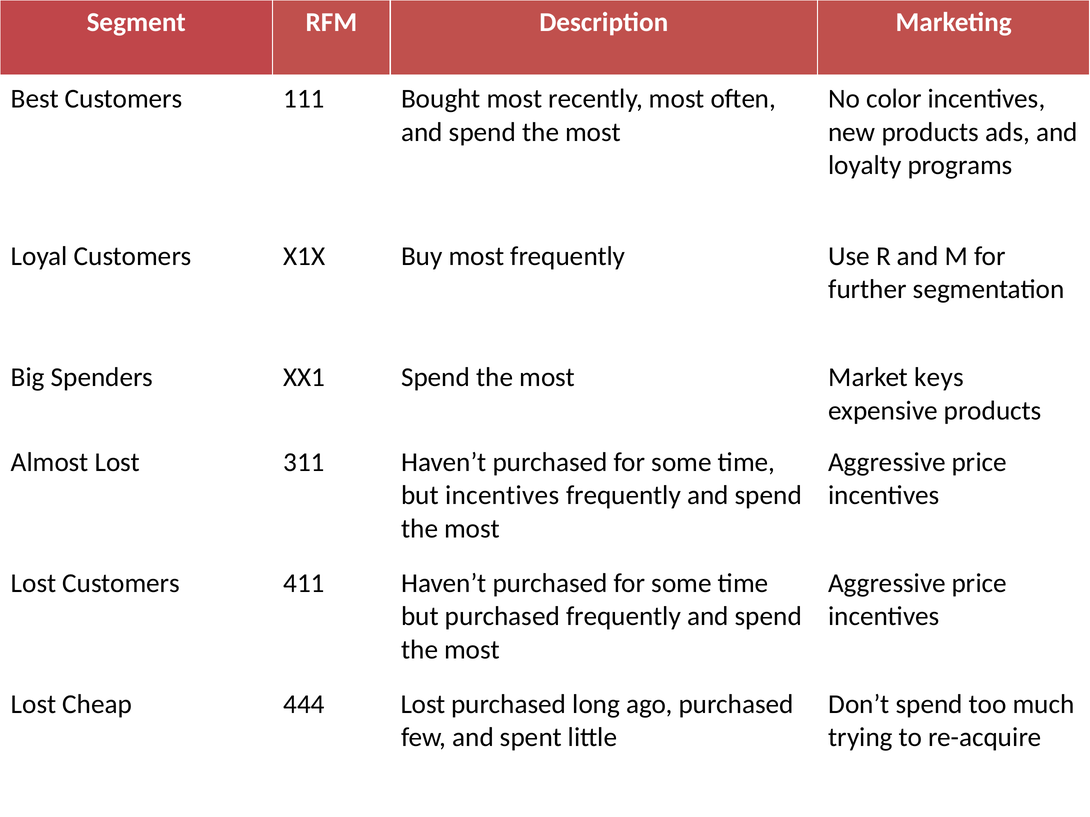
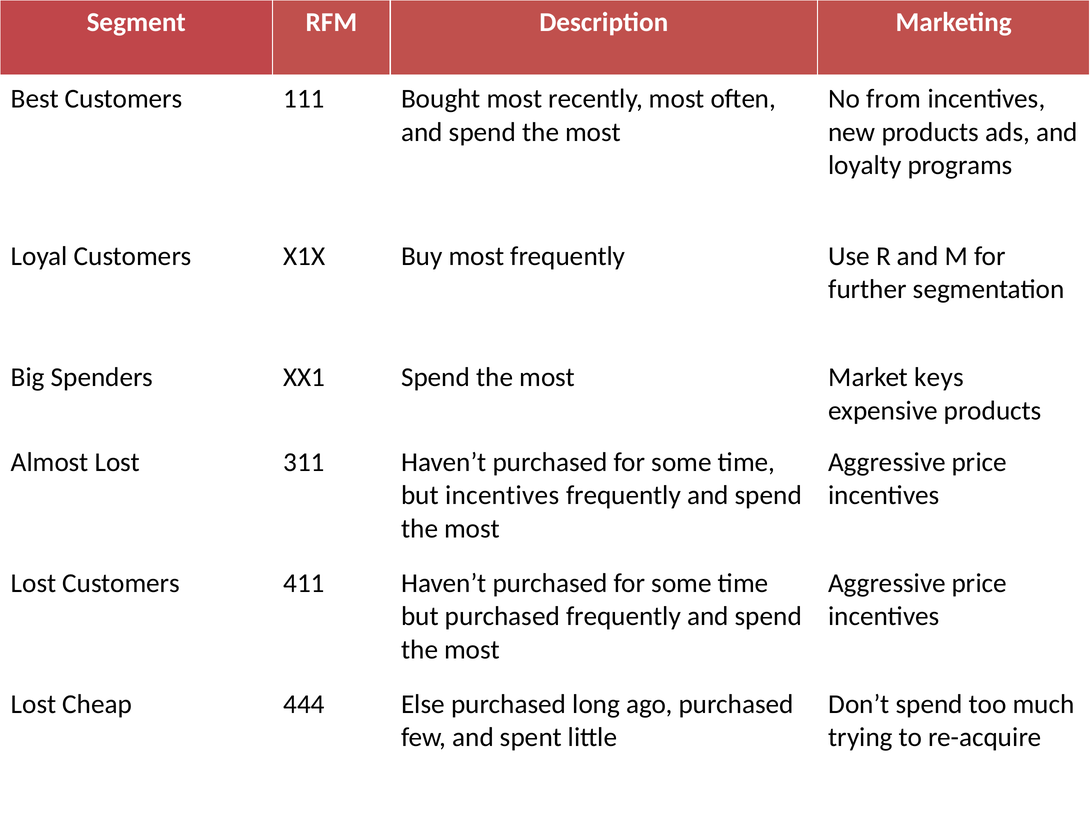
color: color -> from (894, 99)
444 Lost: Lost -> Else (423, 705)
